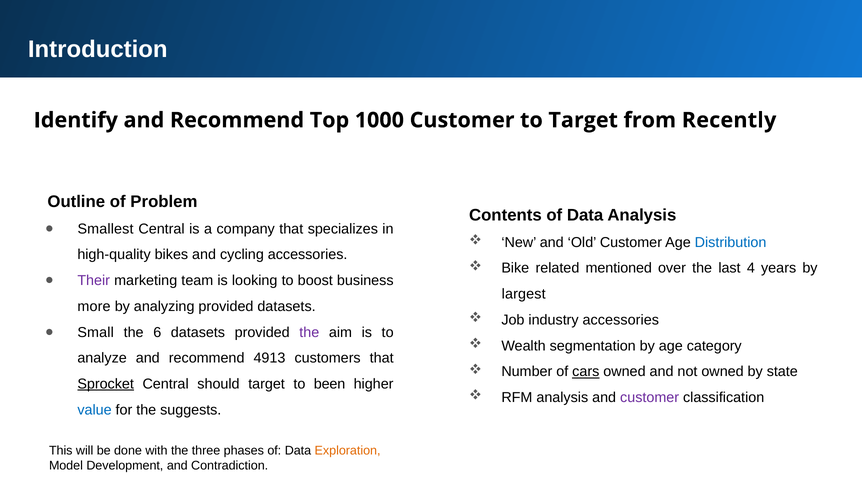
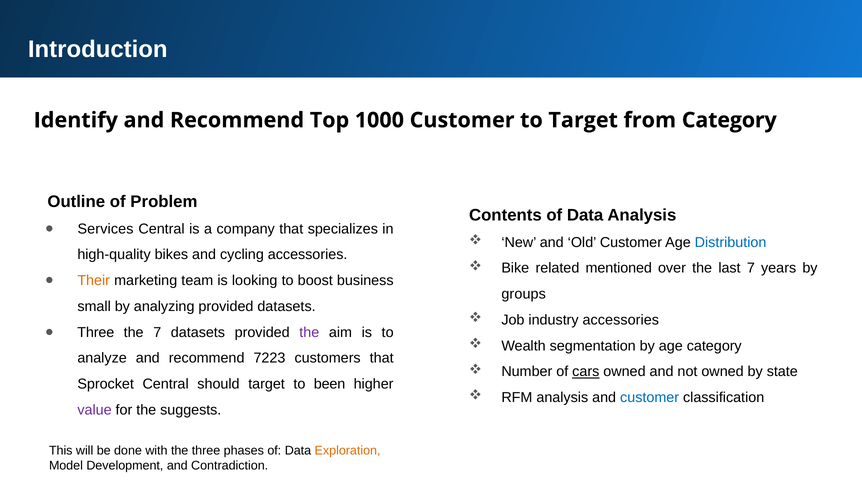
from Recently: Recently -> Category (729, 120)
Smallest: Smallest -> Services (106, 229)
last 4: 4 -> 7 (751, 268)
Their colour: purple -> orange (94, 280)
largest: largest -> groups (524, 294)
more: more -> small (94, 306)
Small: Small -> Three (96, 332)
the 6: 6 -> 7 (157, 332)
4913: 4913 -> 7223 (269, 358)
Sprocket underline: present -> none (106, 384)
customer colour: purple -> blue (650, 397)
value colour: blue -> purple (95, 410)
